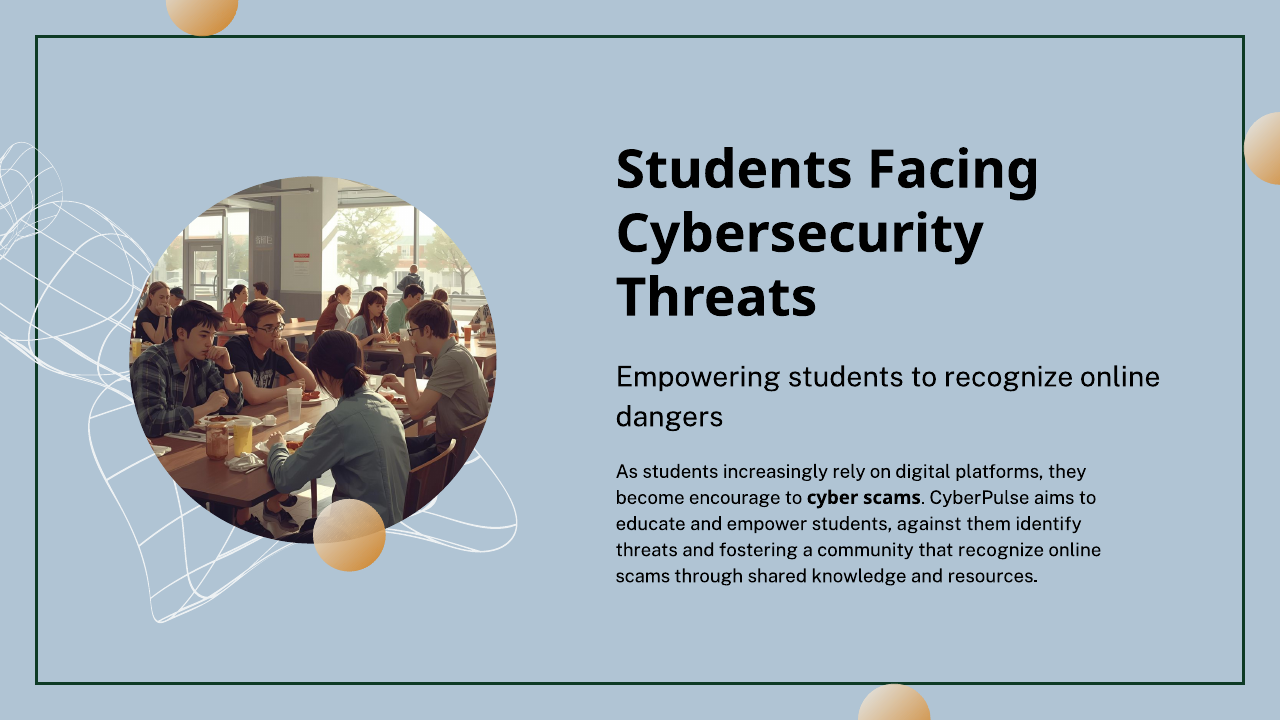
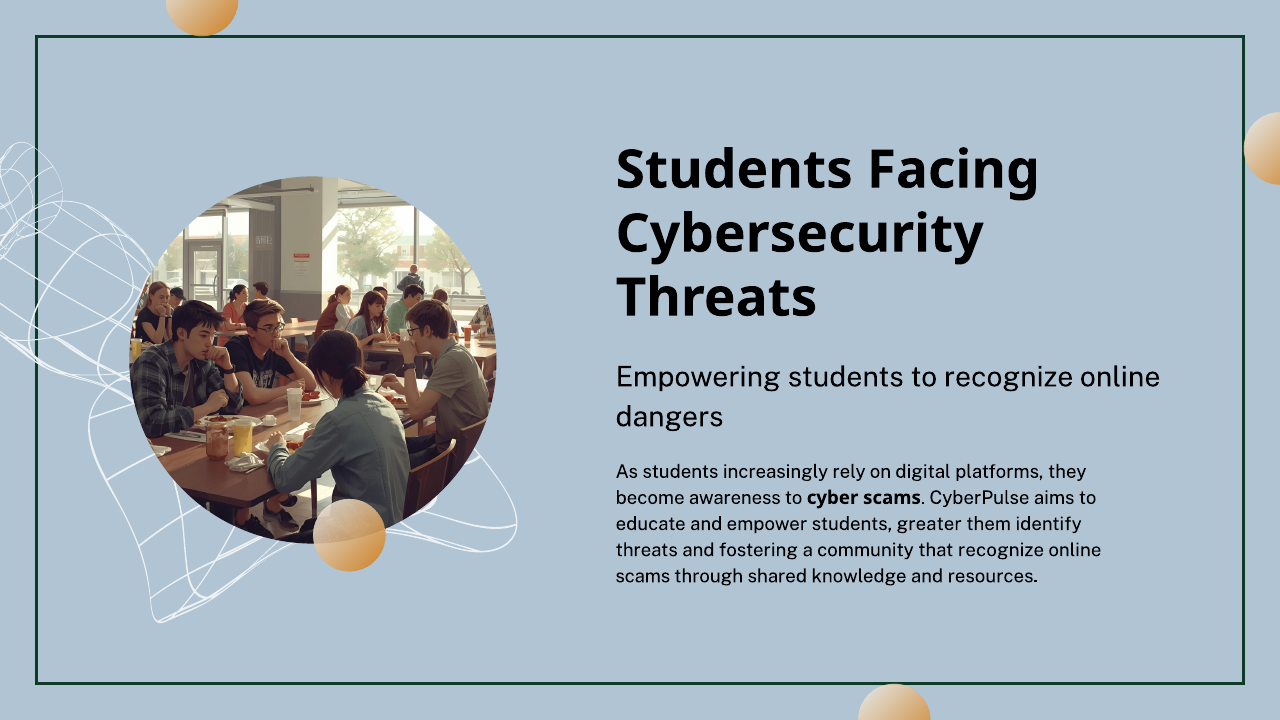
encourage: encourage -> awareness (735, 498)
against: against -> greater (929, 524)
